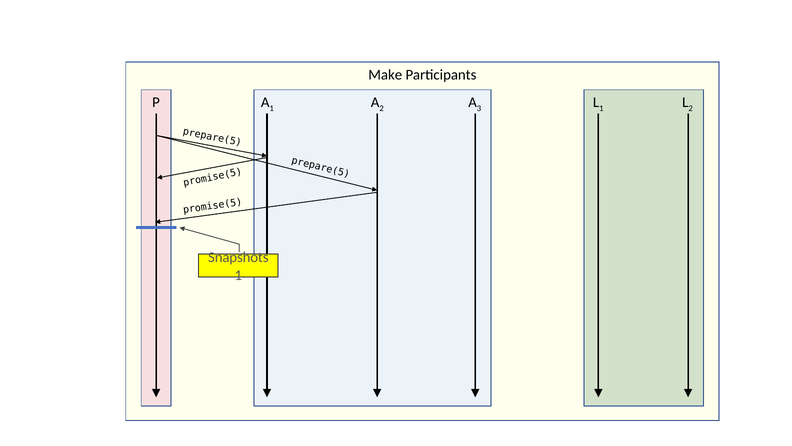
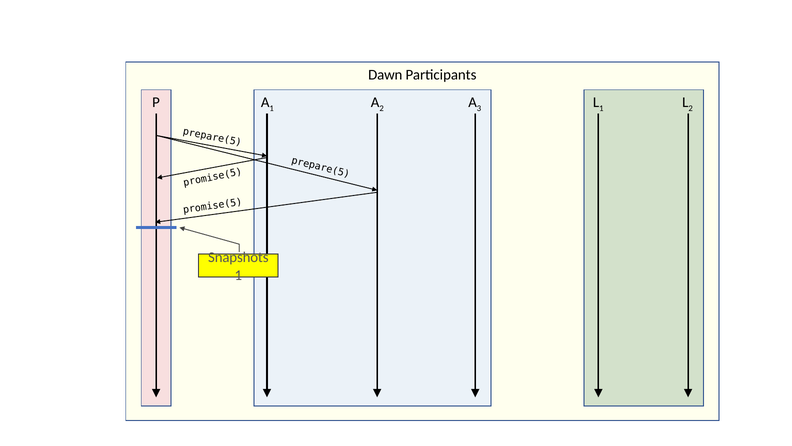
Make: Make -> Dawn (385, 75)
